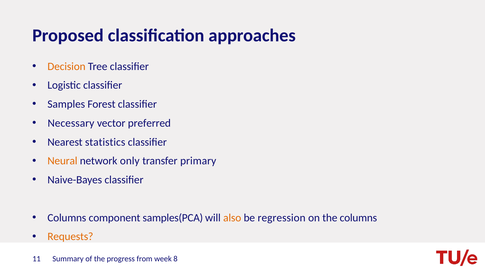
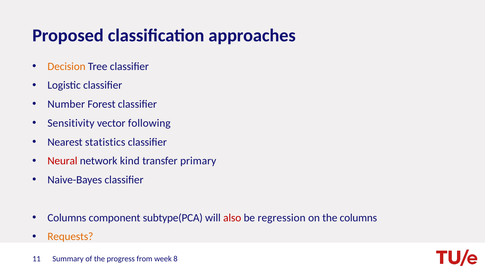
Samples: Samples -> Number (66, 104)
Necessary: Necessary -> Sensitivity (71, 123)
preferred: preferred -> following (149, 123)
Neural colour: orange -> red (62, 161)
only: only -> kind (130, 161)
samples(PCA: samples(PCA -> subtype(PCA (173, 218)
also colour: orange -> red (232, 218)
